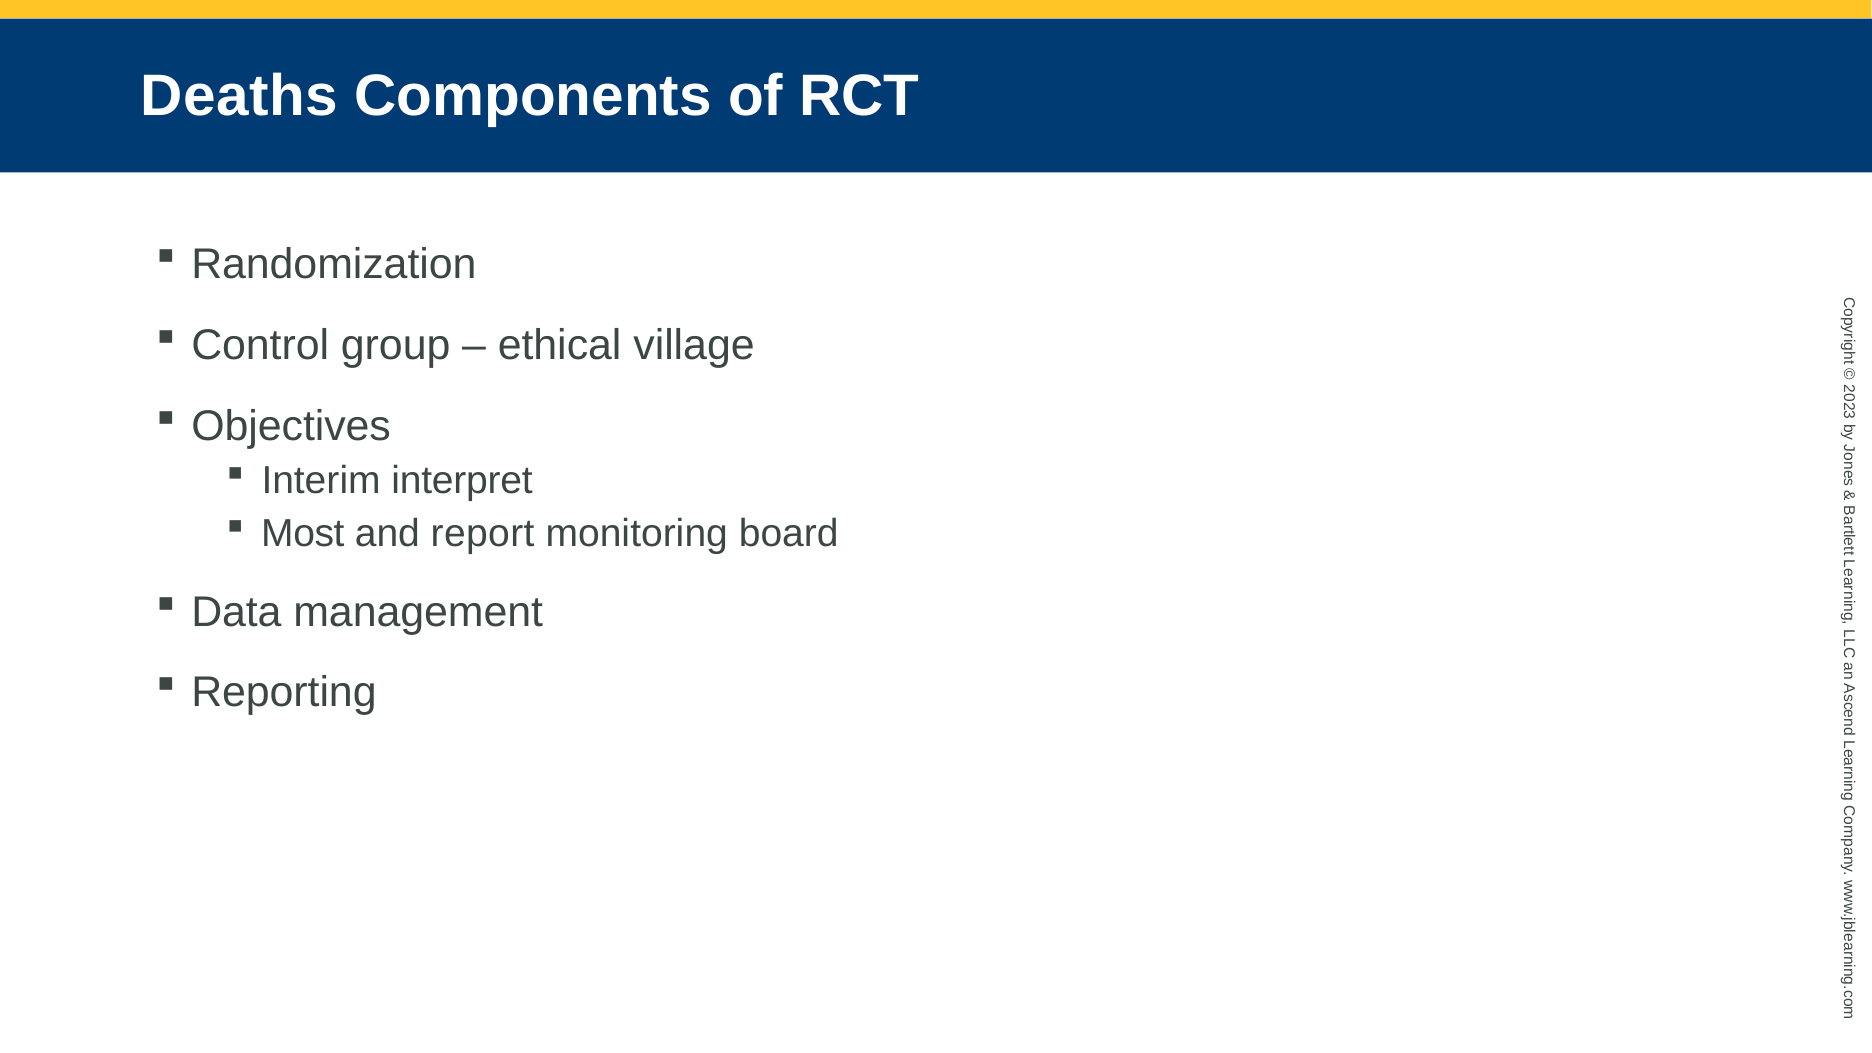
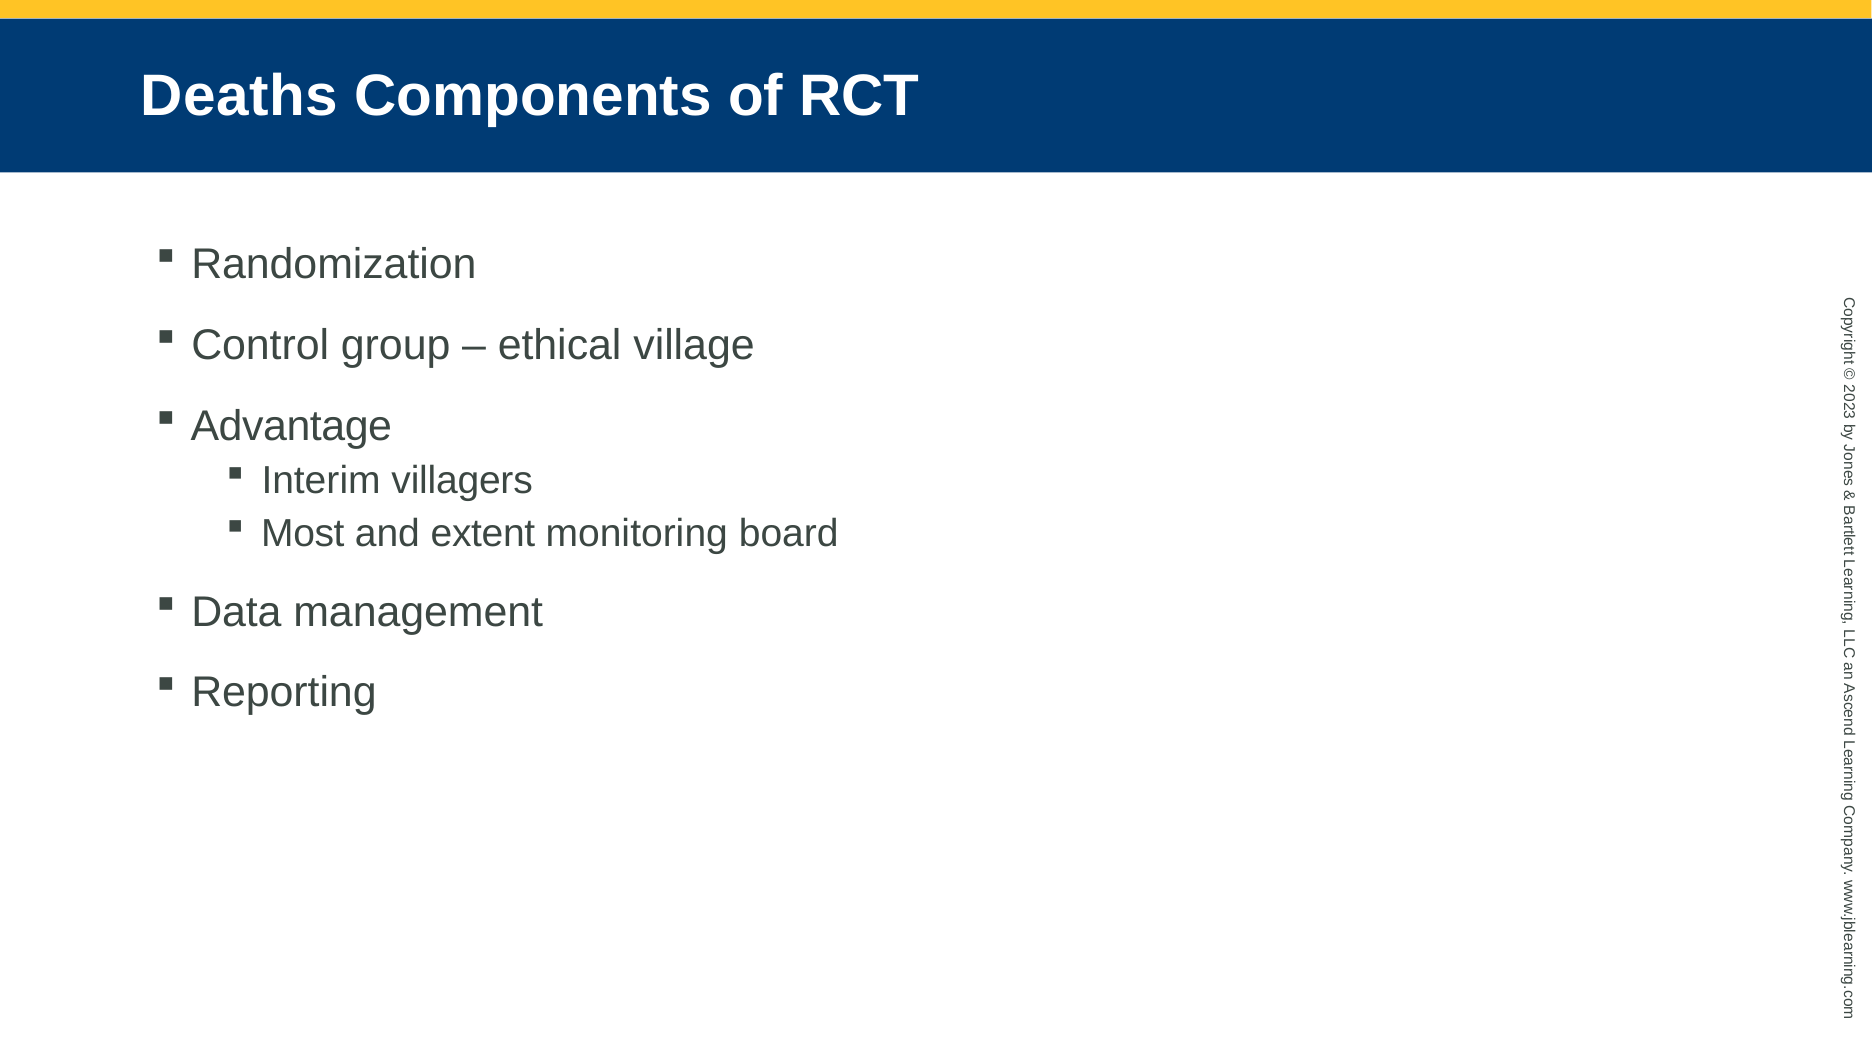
Objectives: Objectives -> Advantage (291, 426)
interpret: interpret -> villagers (462, 481)
report: report -> extent (483, 533)
